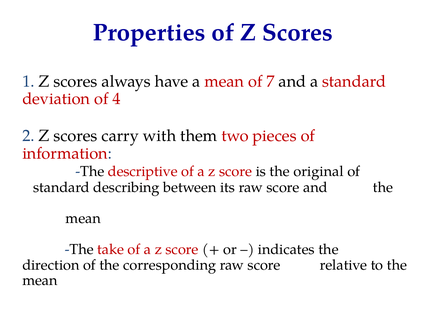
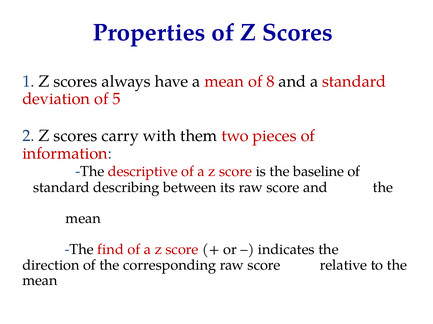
7: 7 -> 8 (271, 82)
4: 4 -> 5 (117, 99)
original: original -> baseline (319, 172)
take: take -> find (111, 250)
